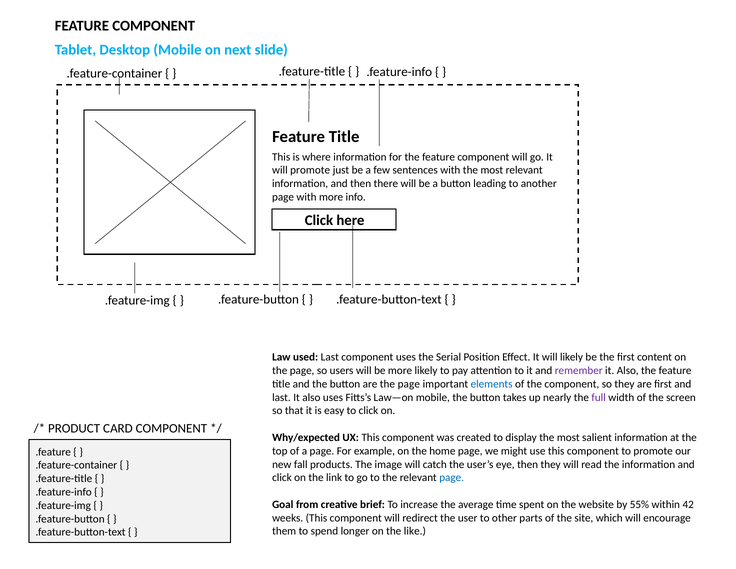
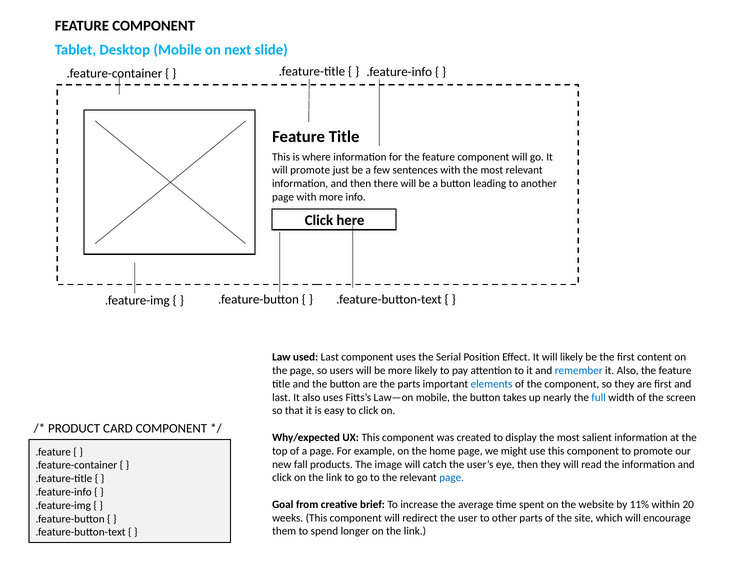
remember colour: purple -> blue (579, 370)
are the page: page -> parts (409, 384)
full colour: purple -> blue (599, 397)
55%: 55% -> 11% (639, 504)
42: 42 -> 20 (688, 504)
longer on the like: like -> link (415, 531)
